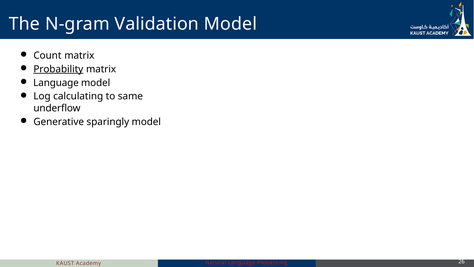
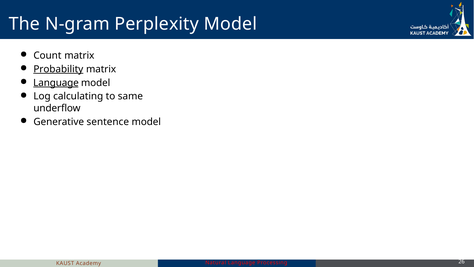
Validation: Validation -> Perplexity (157, 24)
Language underline: none -> present (56, 83)
sparingly: sparingly -> sentence (108, 122)
